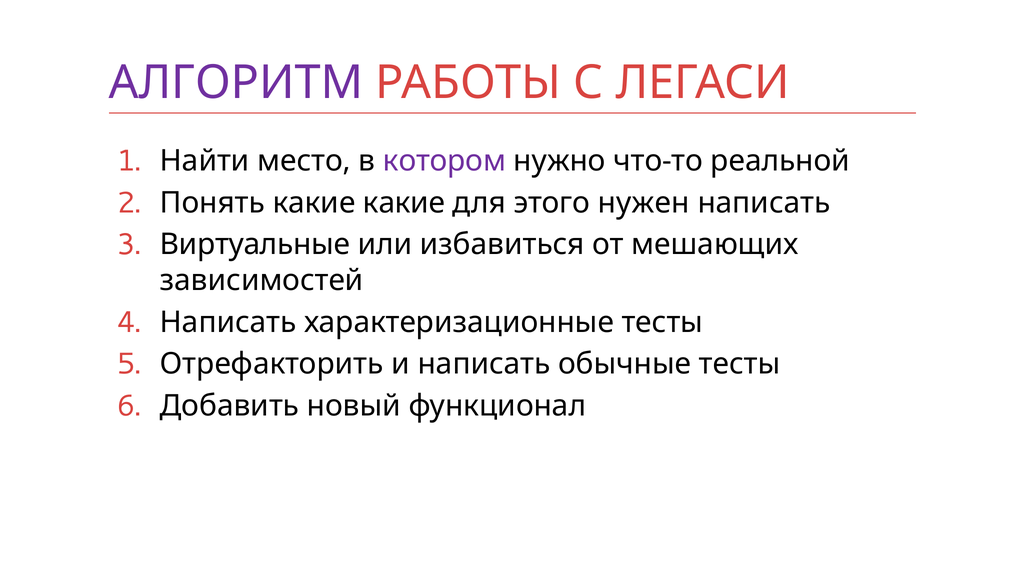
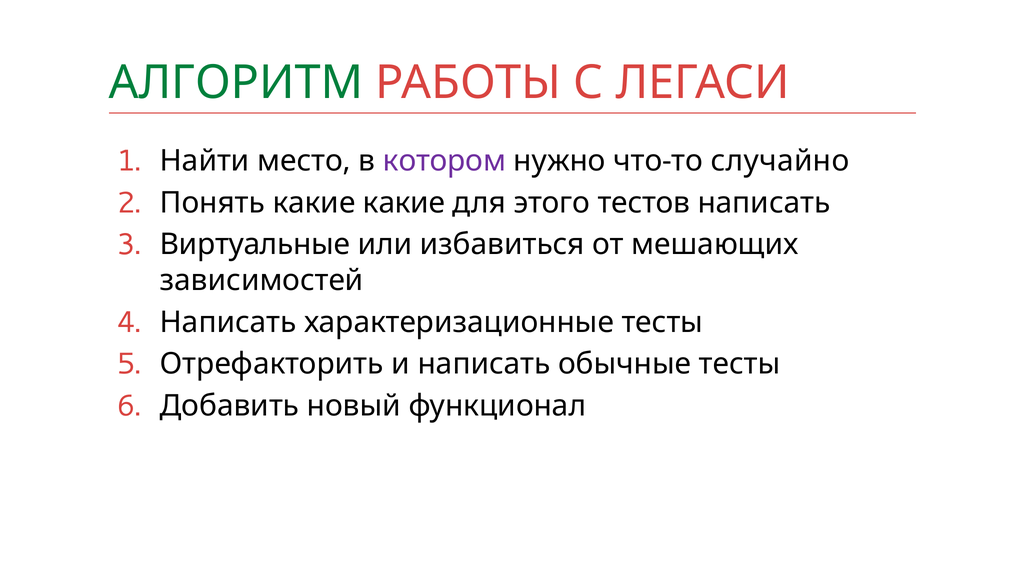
АЛГОРИТМ colour: purple -> green (236, 83)
реальной: реальной -> случайно (780, 161)
нужен: нужен -> тестов (644, 203)
